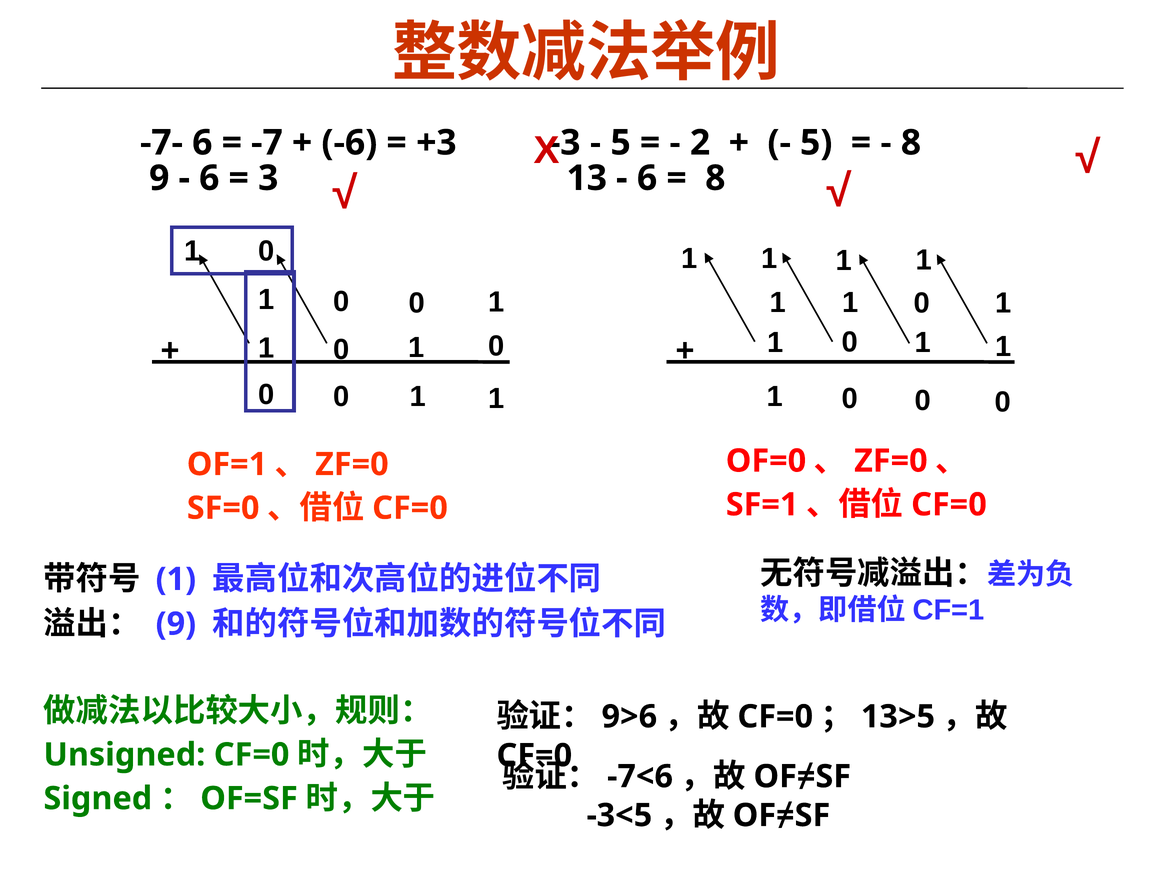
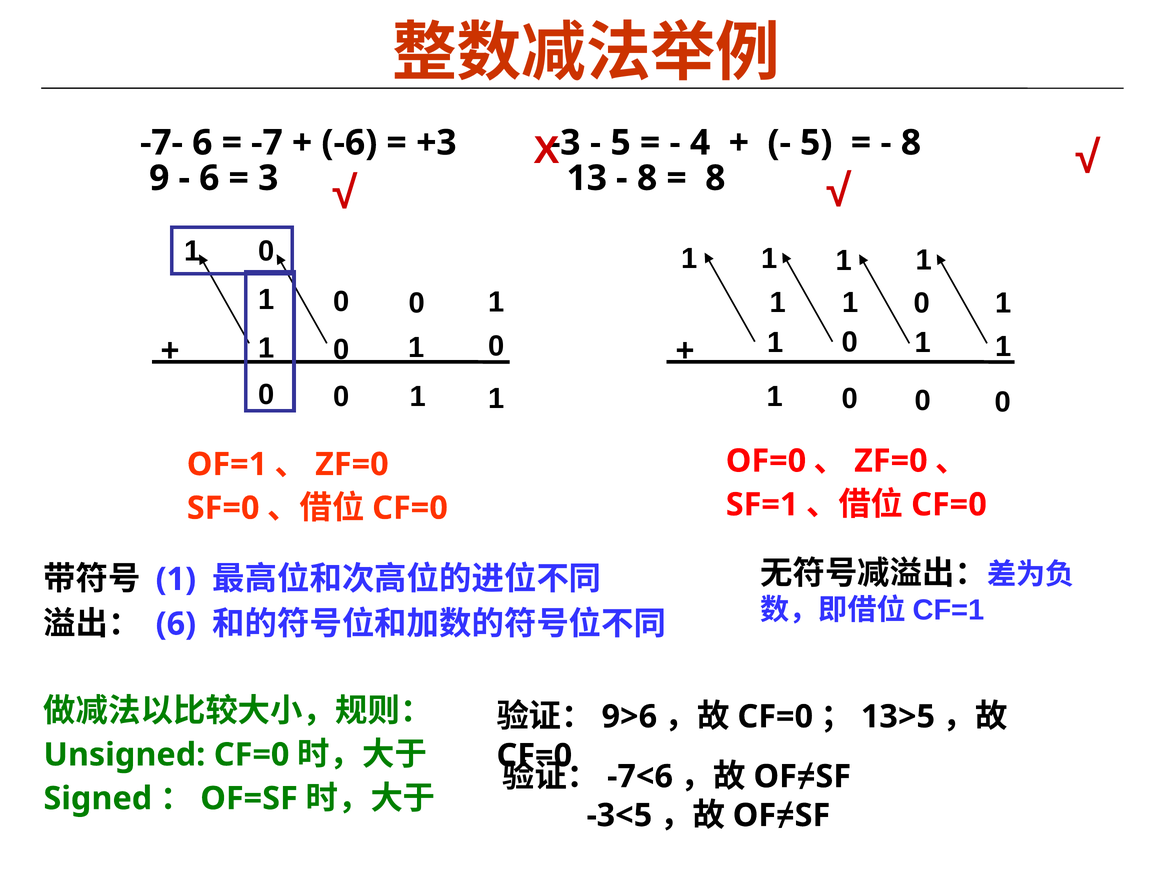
2: 2 -> 4 (700, 143)
6: 6 -> 8 (647, 178)
9: 9 -> 6 (176, 624)
